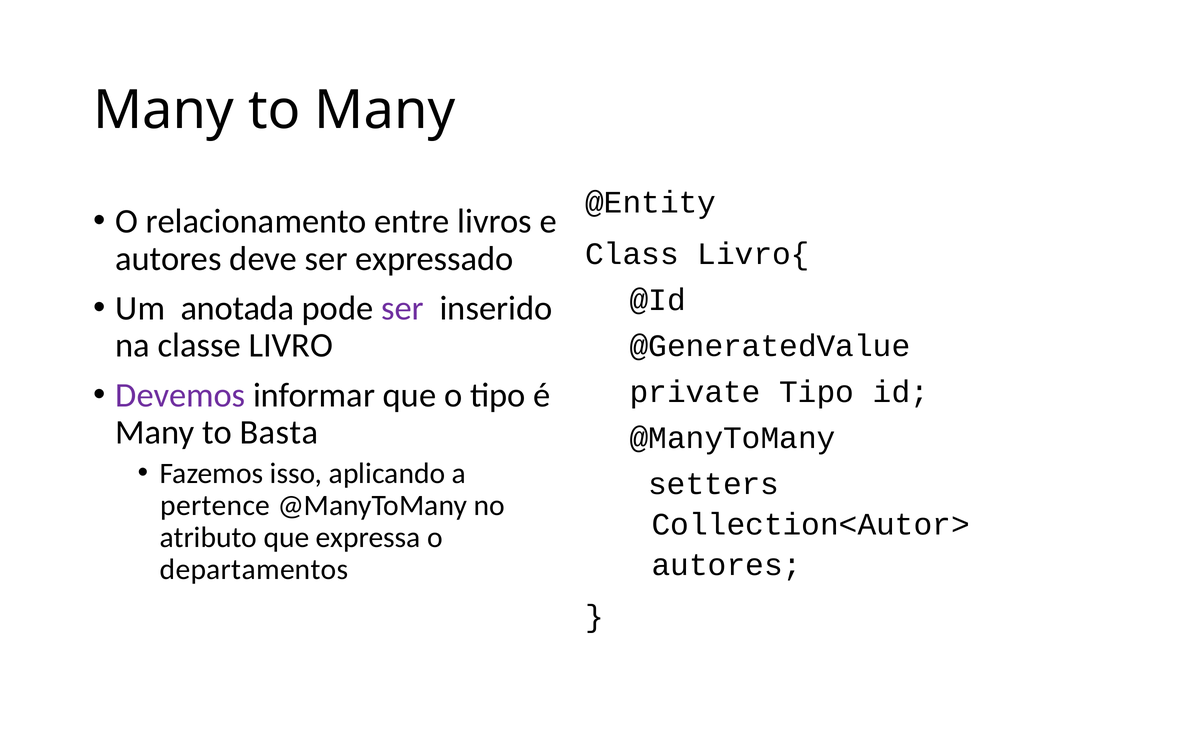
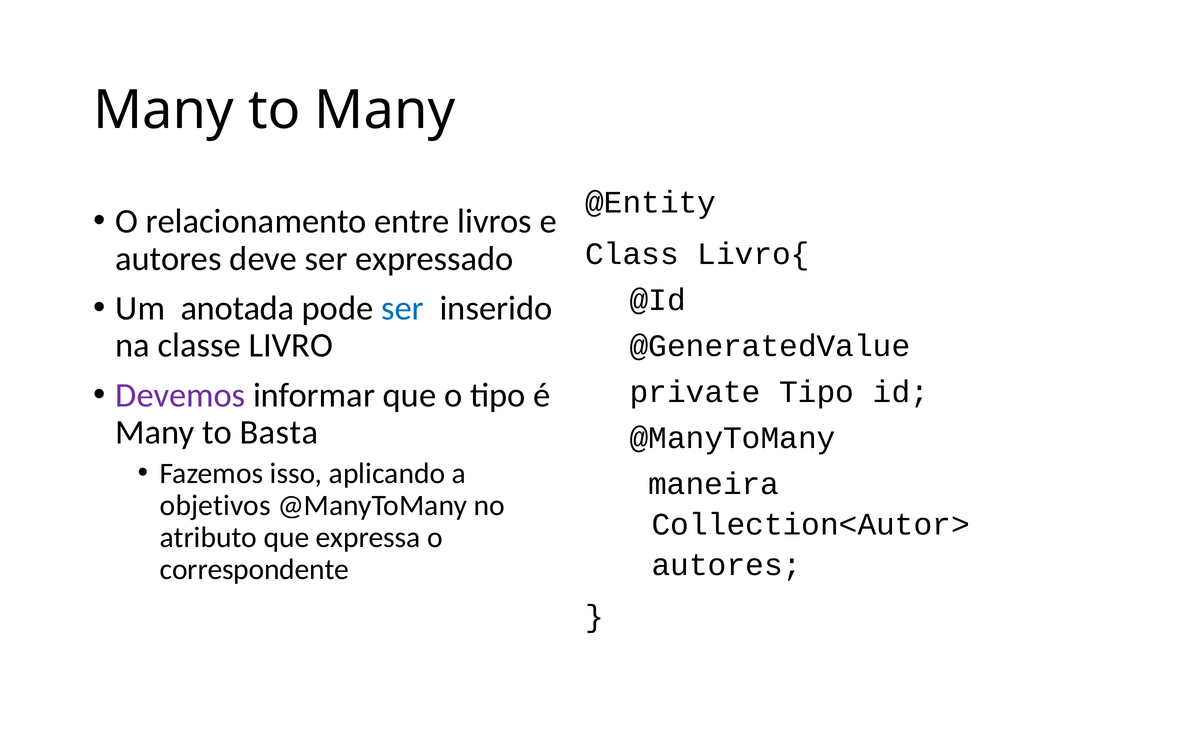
ser colour: purple -> blue (403, 308)
setters: setters -> maneira (714, 484)
pertence: pertence -> objetivos (215, 505)
departamentos: departamentos -> correspondente (254, 569)
